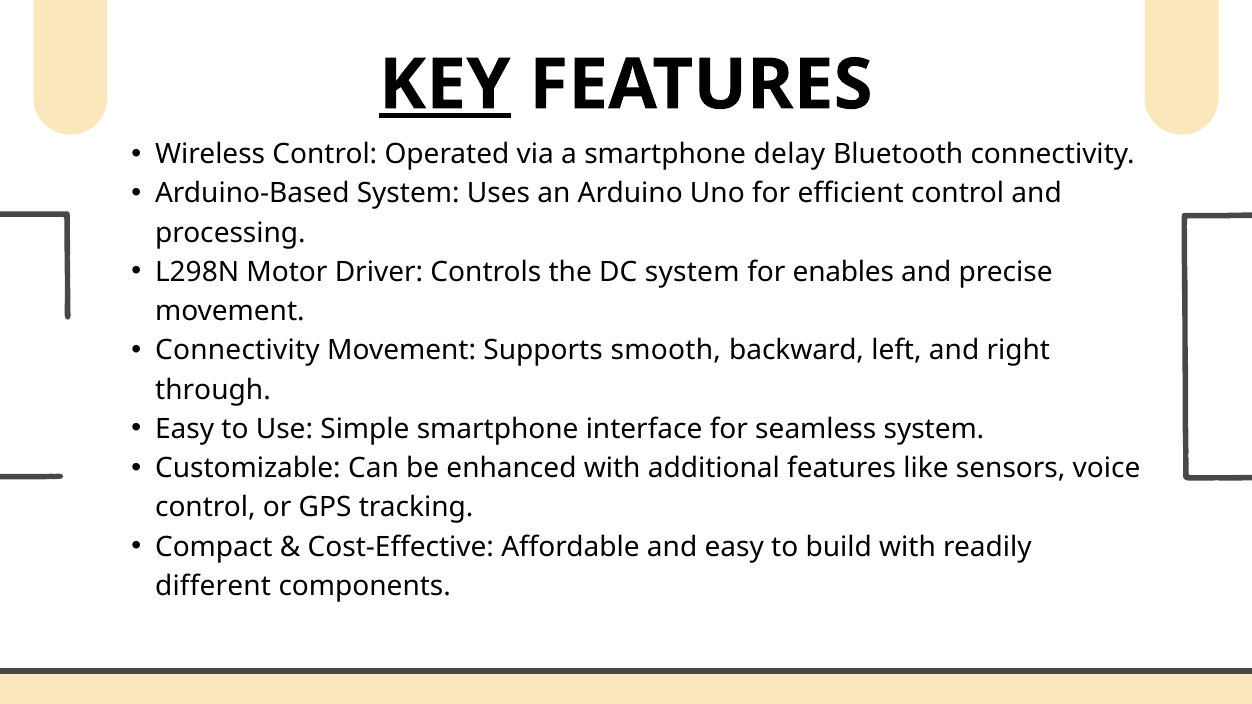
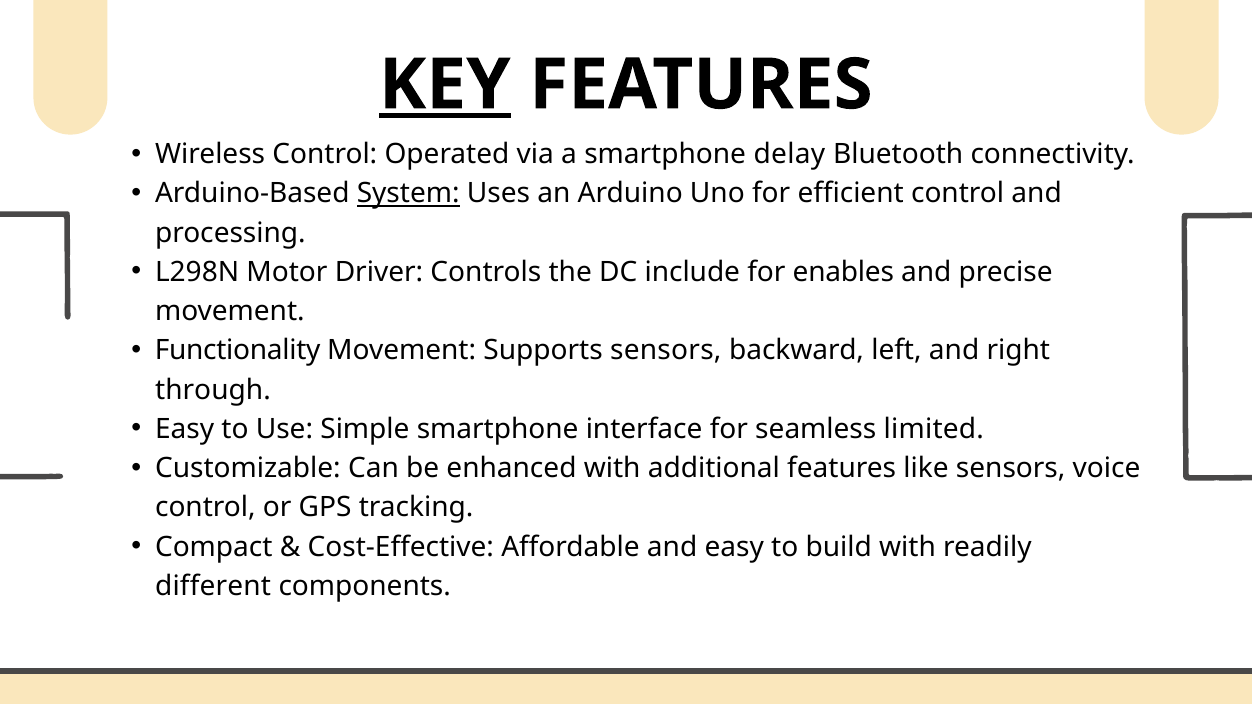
System underline: none -> present (408, 194)
DC system: system -> include (692, 272)
Connectivity: Connectivity -> Functionality (238, 351)
Supports smooth: smooth -> sensors (666, 351)
seamless system: system -> limited (934, 429)
